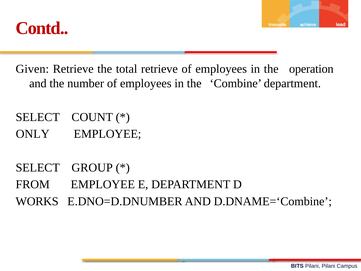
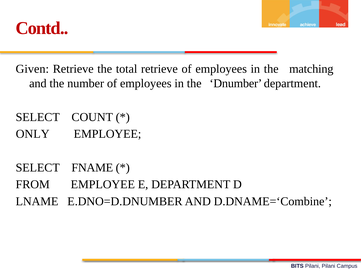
operation: operation -> matching (311, 69)
Combine: Combine -> Dnumber (236, 83)
GROUP: GROUP -> FNAME (92, 168)
WORKS: WORKS -> LNAME (37, 201)
